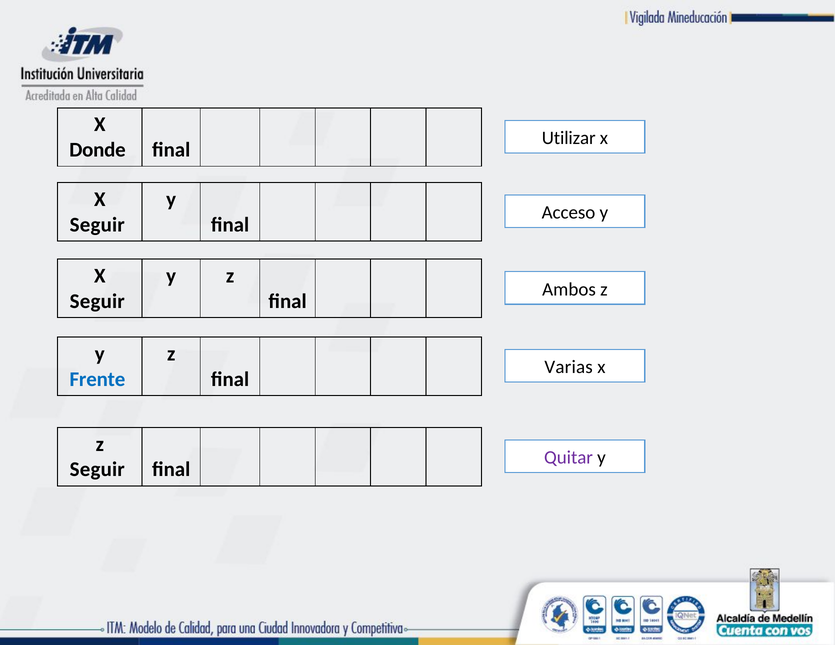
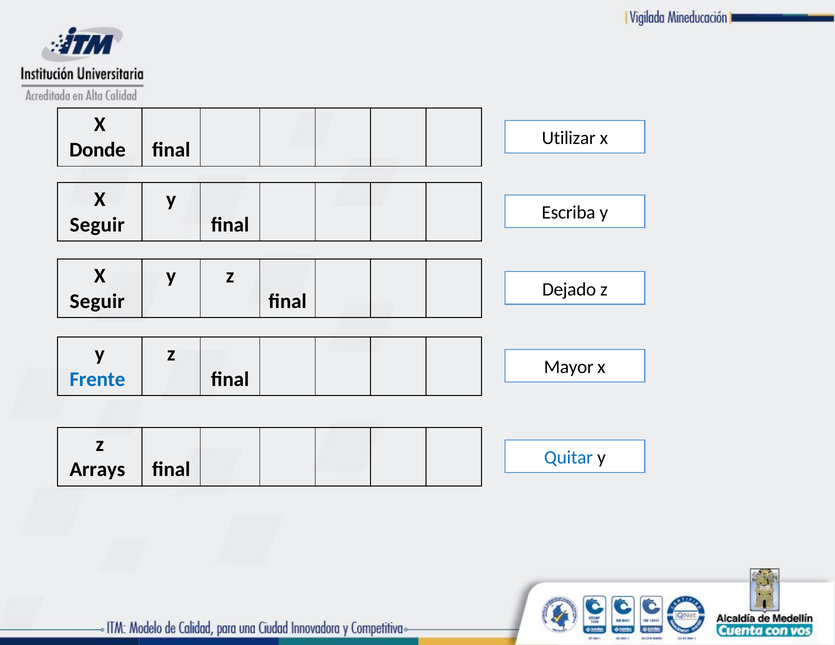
Acceso: Acceso -> Escriba (569, 213)
Ambos: Ambos -> Dejado (569, 289)
Varias: Varias -> Mayor (569, 367)
Quitar colour: purple -> blue (569, 457)
Seguir: Seguir -> Arrays (97, 470)
